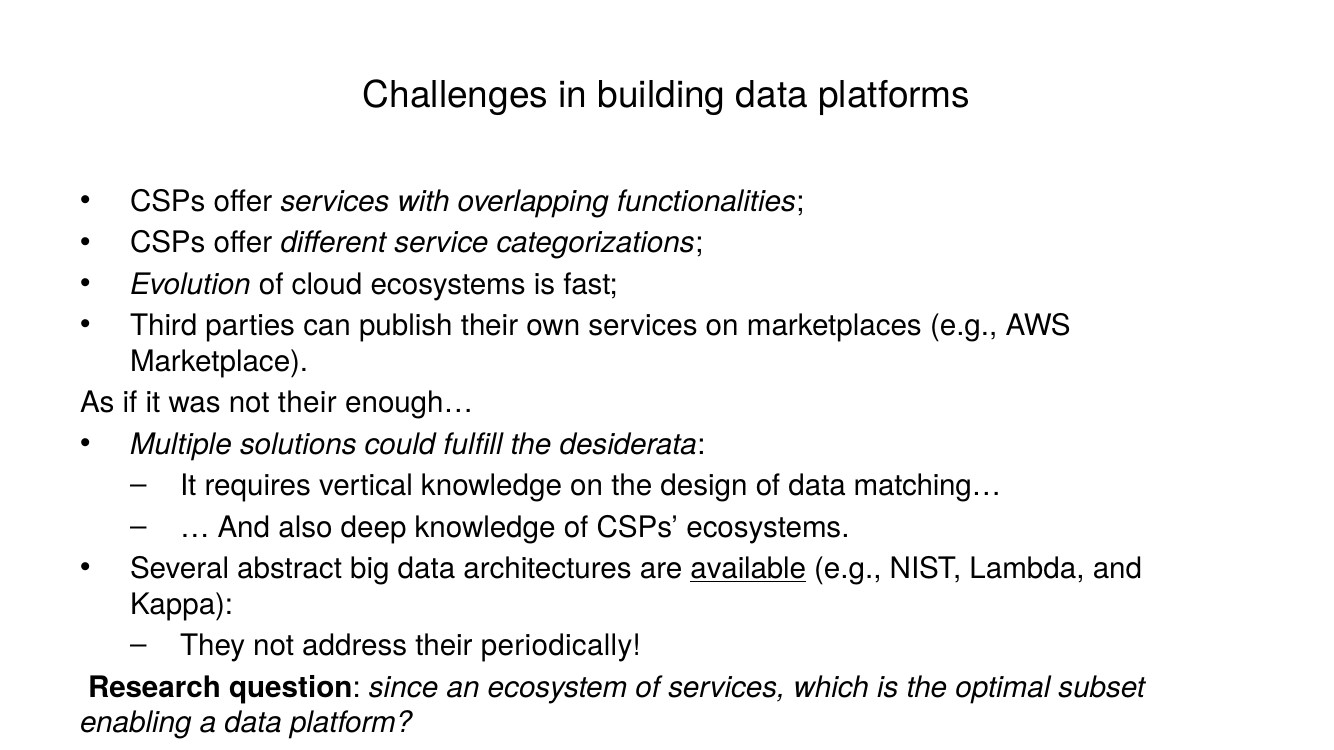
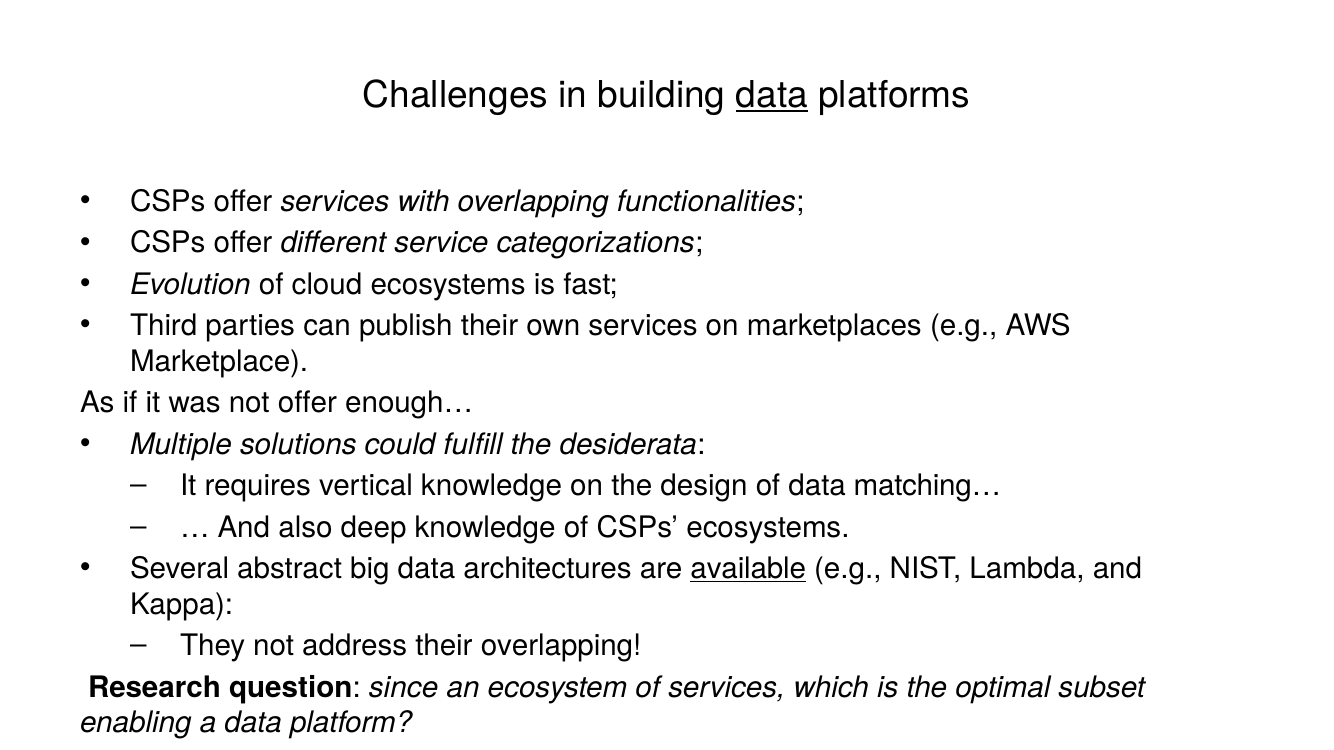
data underline: none -> present (772, 95)
not their: their -> offer (307, 403)
their periodically: periodically -> overlapping (561, 646)
